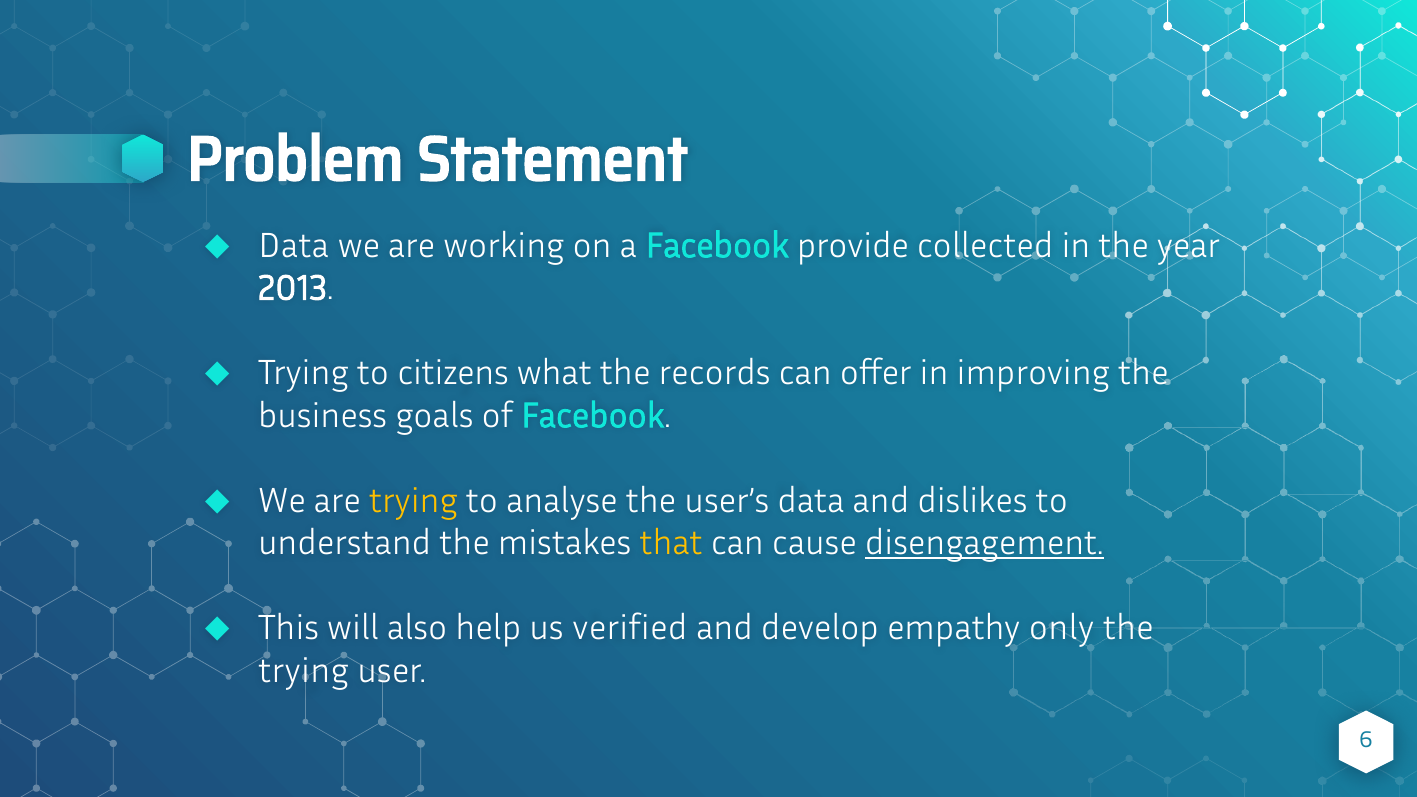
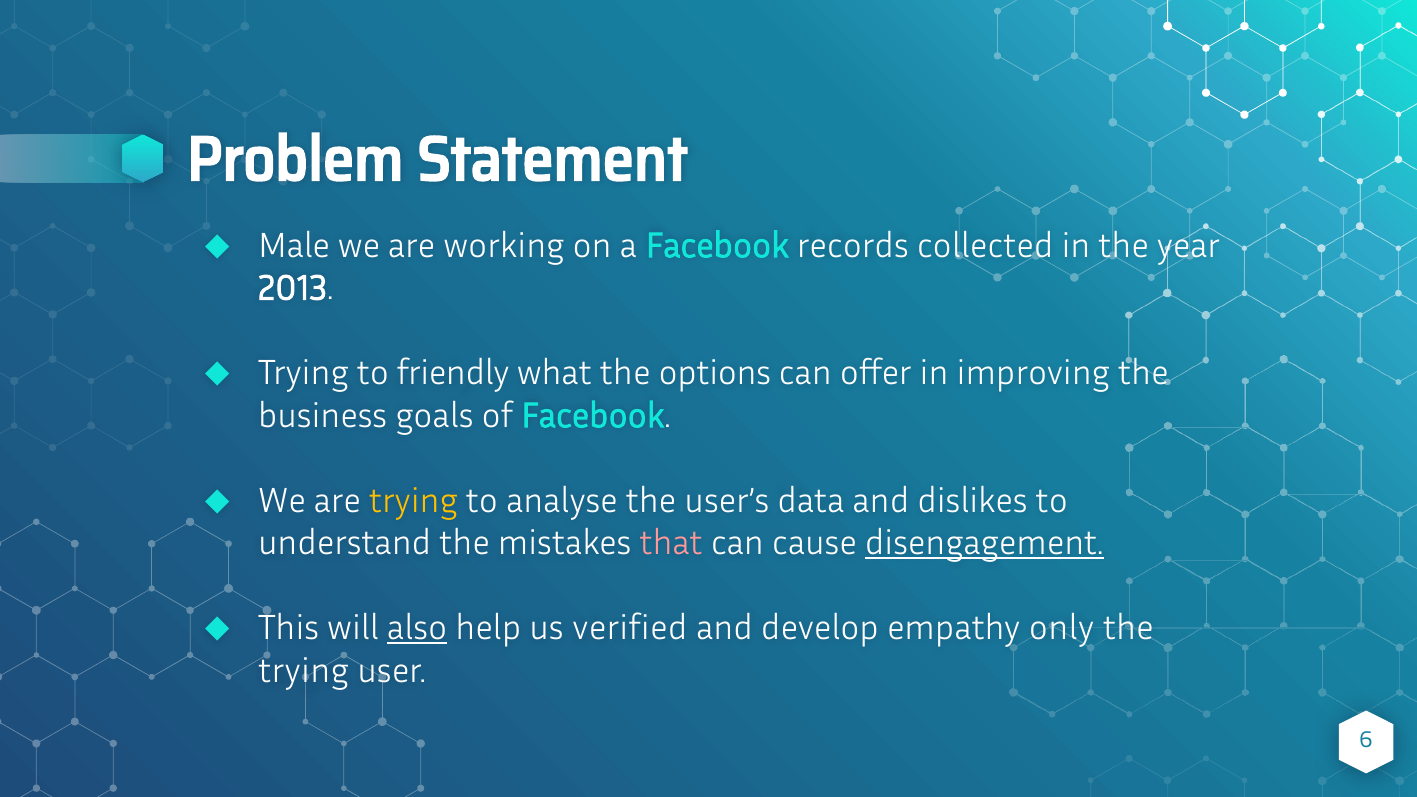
Data: Data -> Male (294, 245)
provide: provide -> records (853, 245)
citizens: citizens -> friendly (453, 373)
records: records -> options (715, 373)
that colour: yellow -> pink (671, 543)
also underline: none -> present (417, 628)
